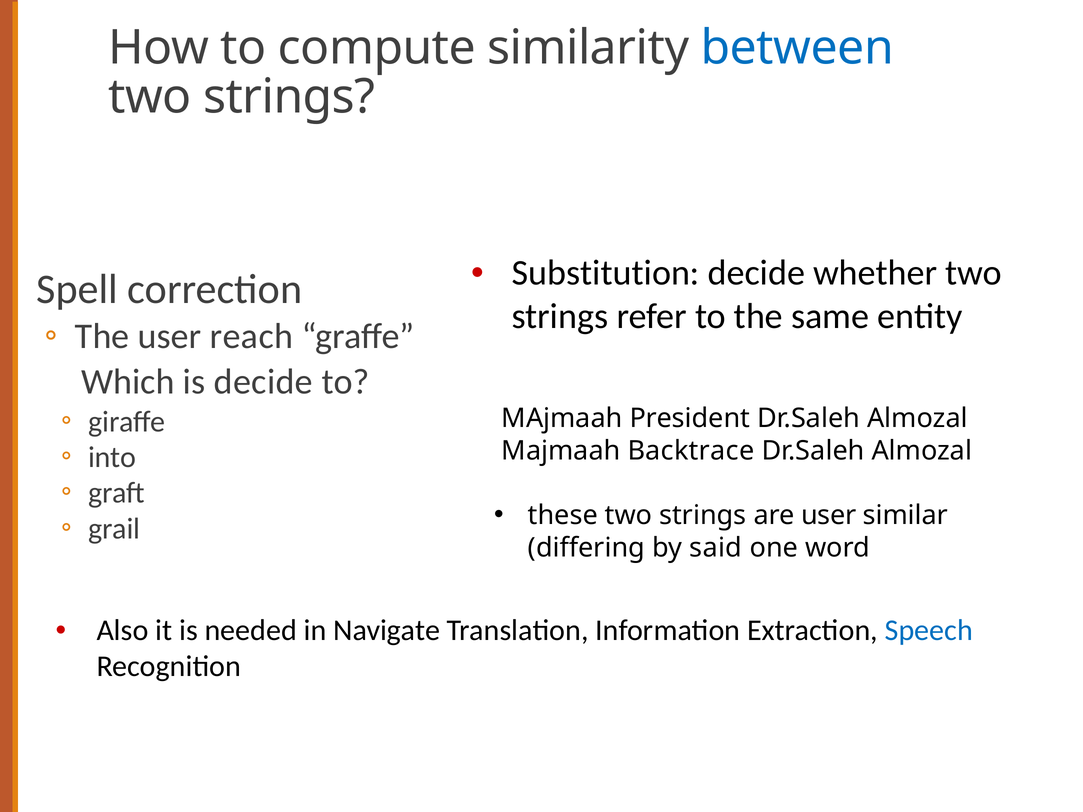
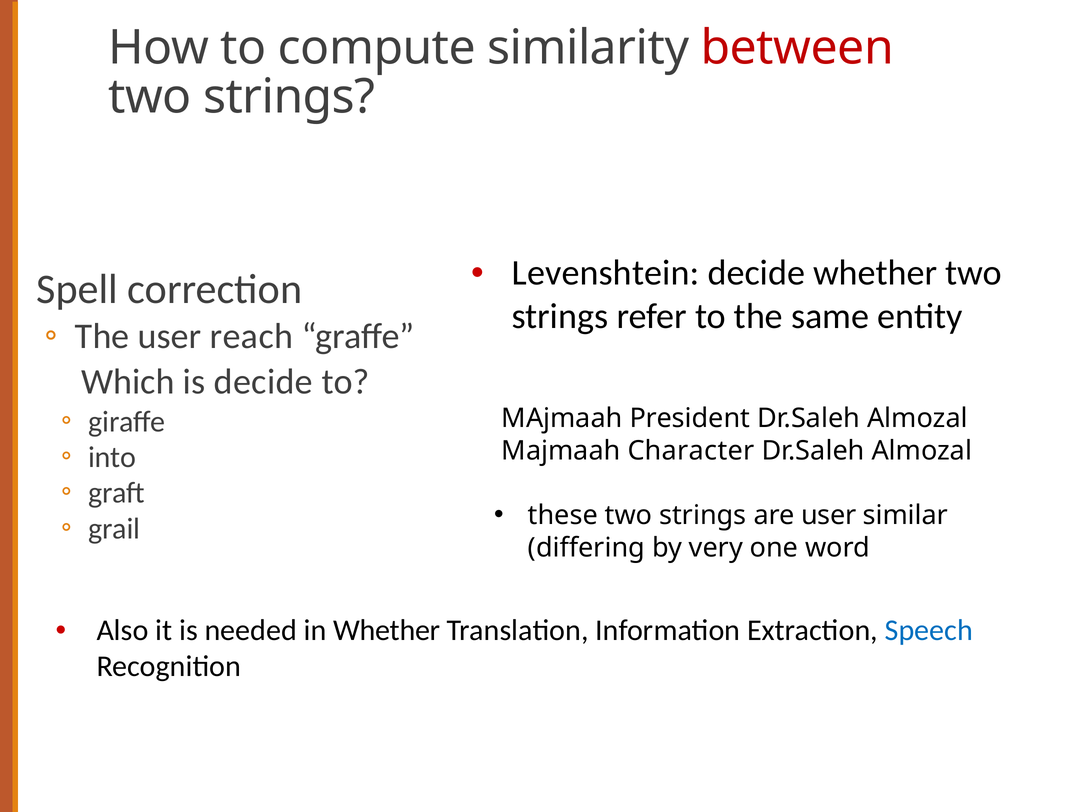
between colour: blue -> red (797, 48)
Substitution: Substitution -> Levenshtein (606, 273)
Backtrace: Backtrace -> Character (691, 451)
said: said -> very (716, 548)
in Navigate: Navigate -> Whether (387, 630)
